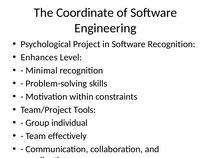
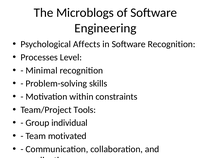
Coordinate: Coordinate -> Microblogs (85, 13)
Project: Project -> Affects (87, 44)
Enhances: Enhances -> Processes (39, 57)
effectively: effectively -> motivated (67, 136)
